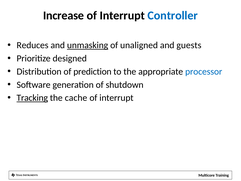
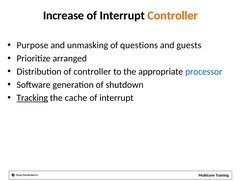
Controller colour: blue -> orange (173, 15)
Reduces: Reduces -> Purpose (32, 45)
unmasking underline: present -> none (88, 45)
unaligned: unaligned -> questions (139, 45)
designed: designed -> arranged (70, 58)
of prediction: prediction -> controller (92, 71)
